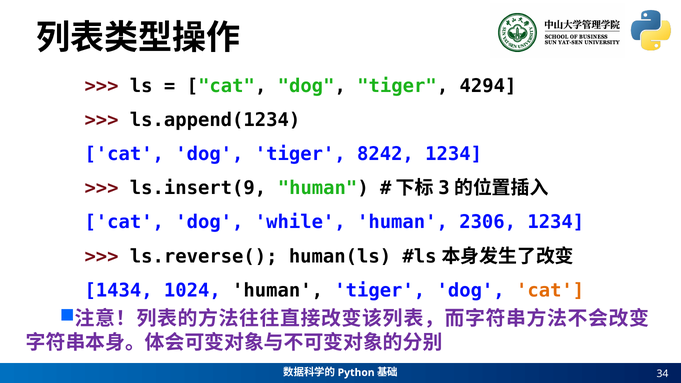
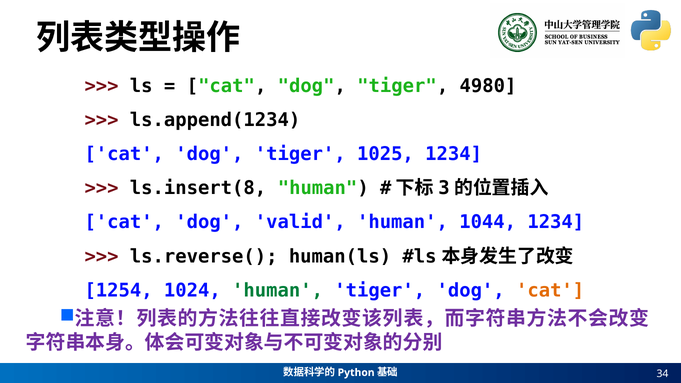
4294: 4294 -> 4980 (488, 86)
8242: 8242 -> 1025 (385, 154)
ls.insert(9: ls.insert(9 -> ls.insert(8 (198, 188)
while: while -> valid (300, 222)
2306: 2306 -> 1044 (488, 222)
1434: 1434 -> 1254 (119, 290)
human colour: black -> green (278, 290)
